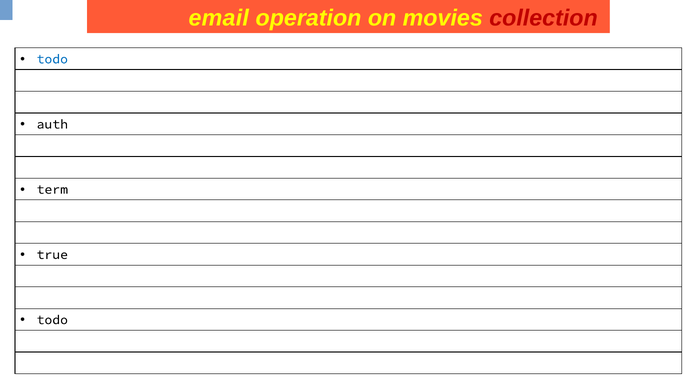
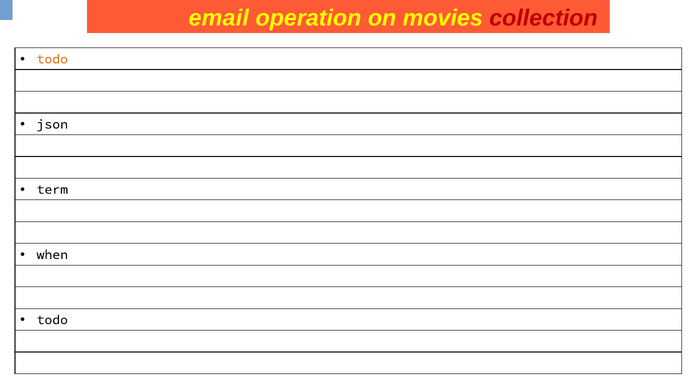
todo colour: blue -> orange (52, 59)
auth: auth -> json (52, 124)
true: true -> when (52, 255)
